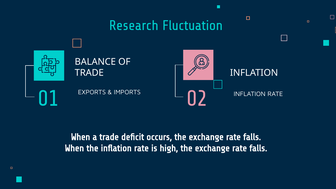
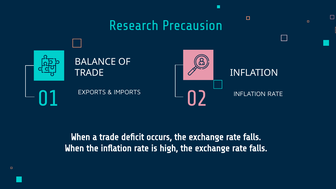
Fluctuation: Fluctuation -> Precausion (192, 26)
